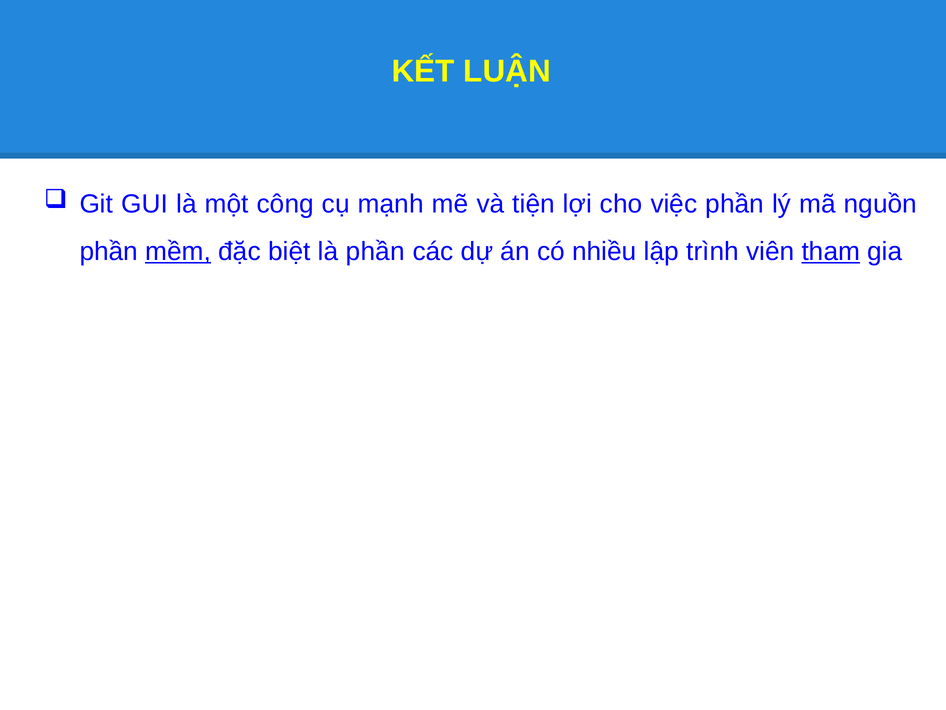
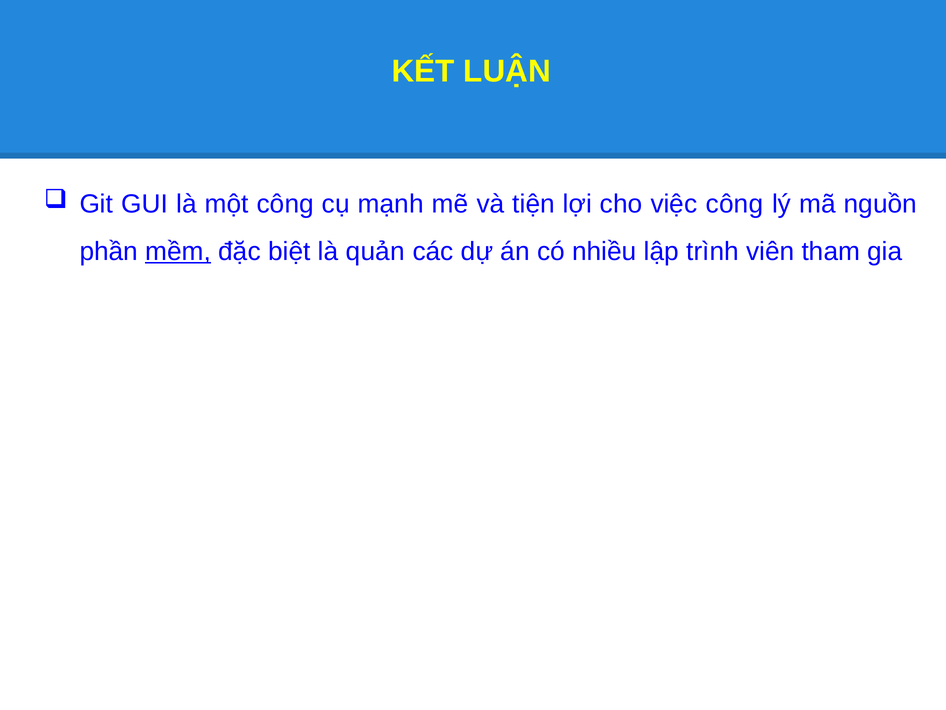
việc phần: phần -> công (735, 204)
là phần: phần -> quản (375, 251)
tham underline: present -> none (831, 251)
